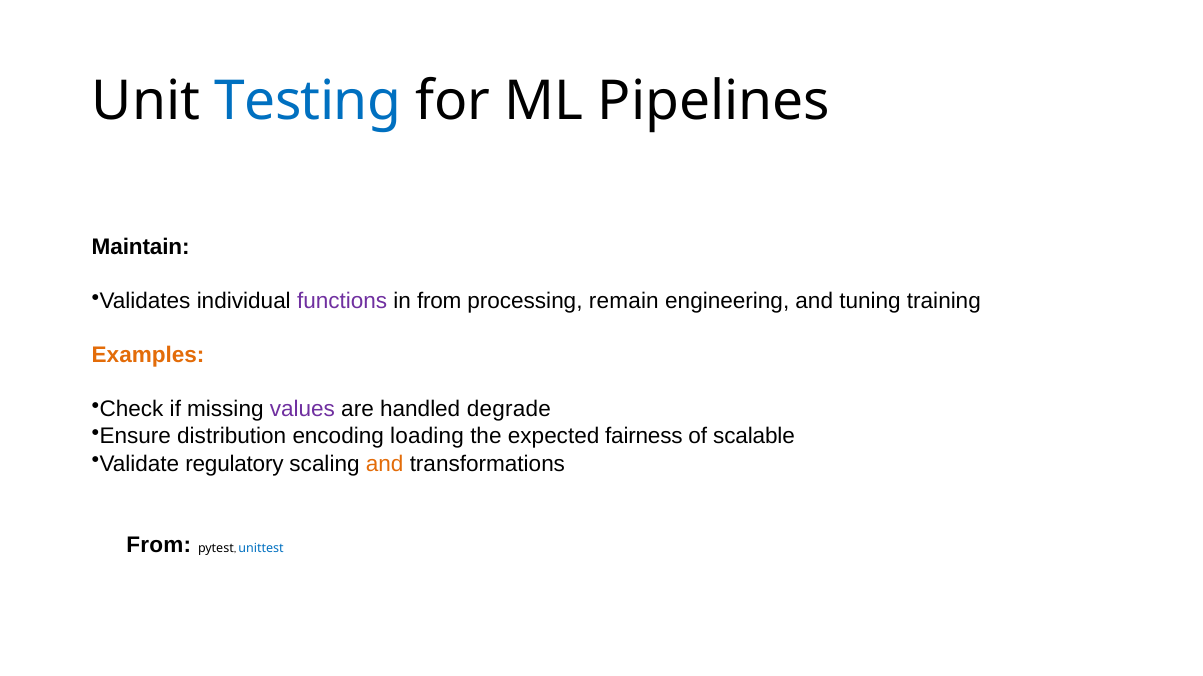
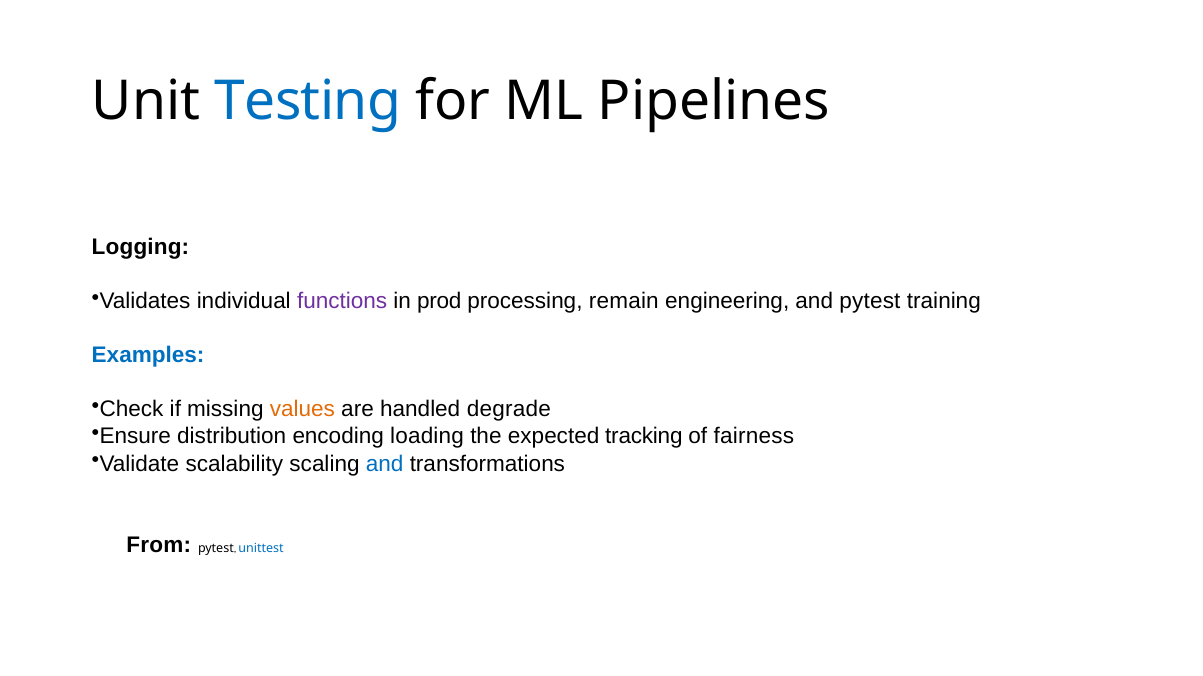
Maintain: Maintain -> Logging (140, 248)
in from: from -> prod (439, 302)
and tuning: tuning -> pytest (870, 302)
Examples colour: orange -> blue (148, 356)
values colour: purple -> orange (302, 410)
fairness: fairness -> tracking (644, 437)
scalable: scalable -> fairness (754, 437)
regulatory: regulatory -> scalability (234, 464)
and colour: orange -> blue (385, 464)
